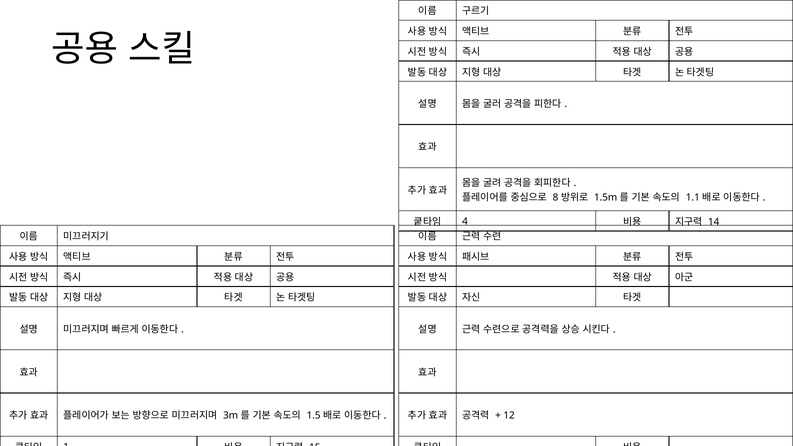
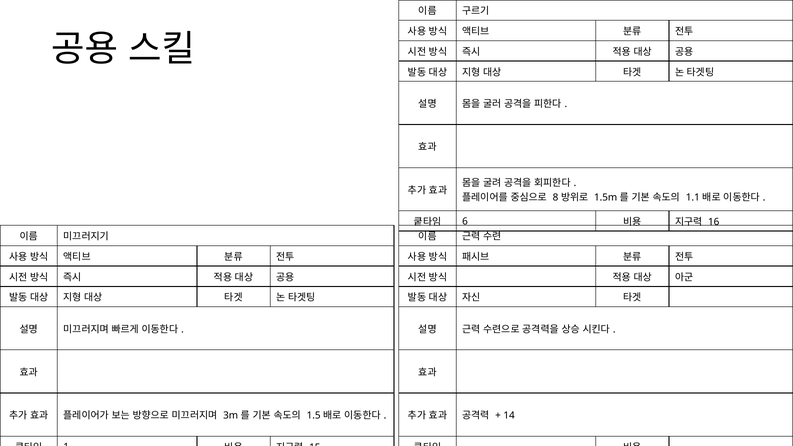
4: 4 -> 6 (465, 222)
14: 14 -> 16 (714, 222)
12: 12 -> 14 (509, 416)
